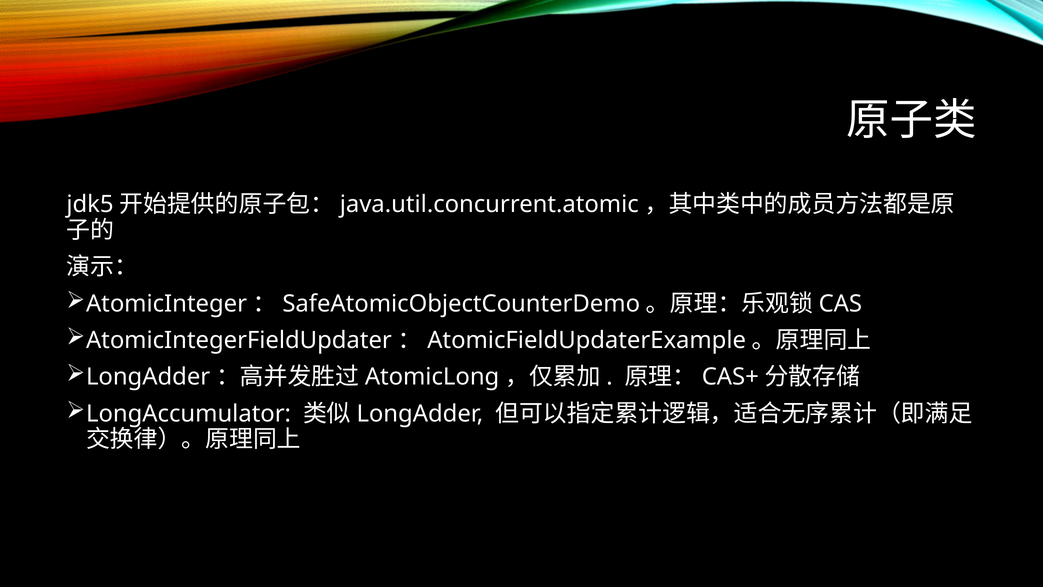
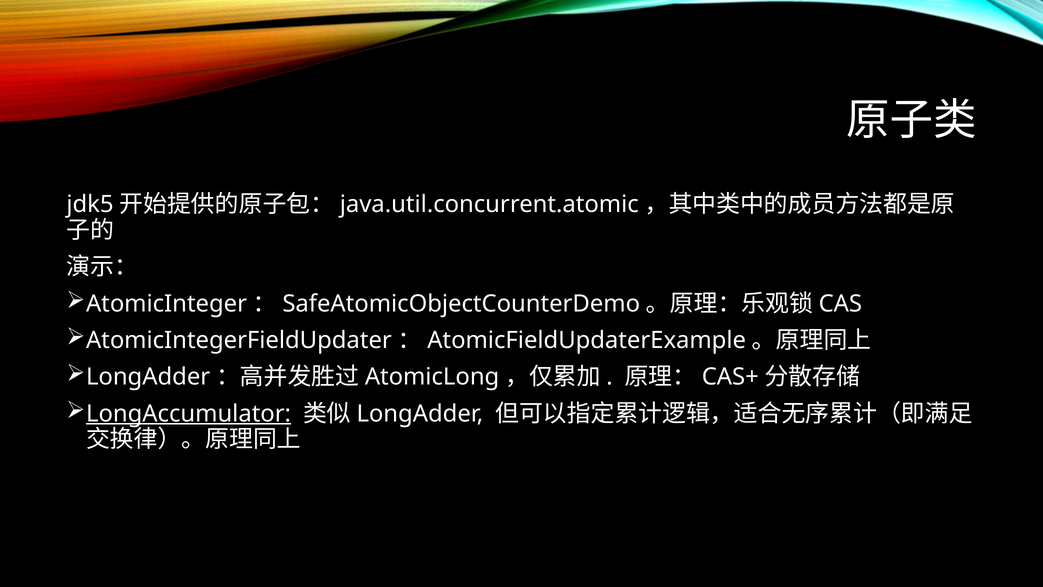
LongAccumulator underline: none -> present (189, 413)
